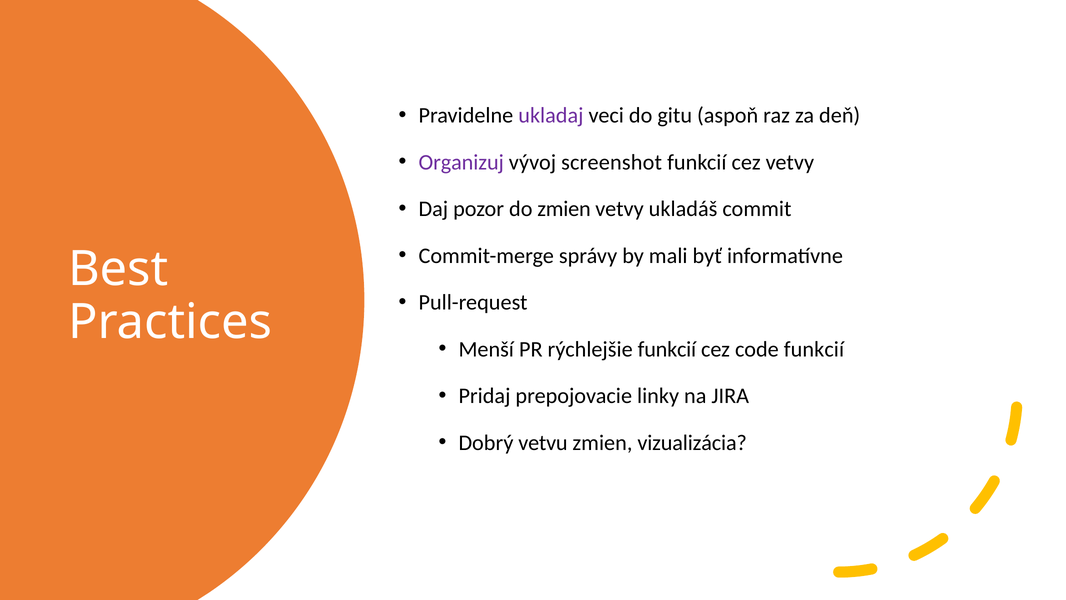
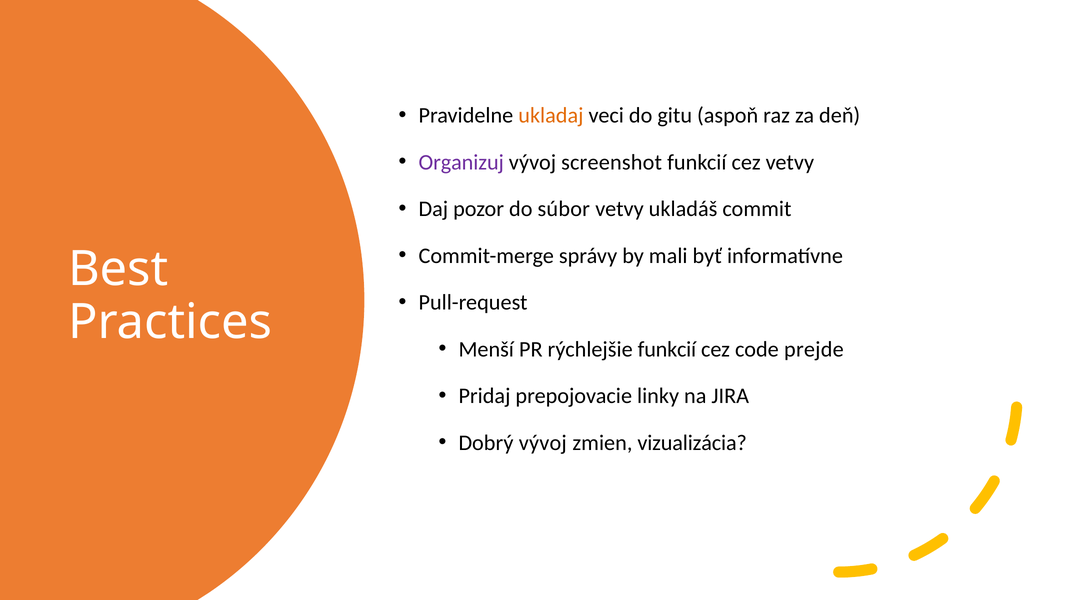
ukladaj colour: purple -> orange (551, 116)
do zmien: zmien -> súbor (564, 209)
code funkcií: funkcií -> prejde (814, 349)
Dobrý vetvu: vetvu -> vývoj (543, 443)
